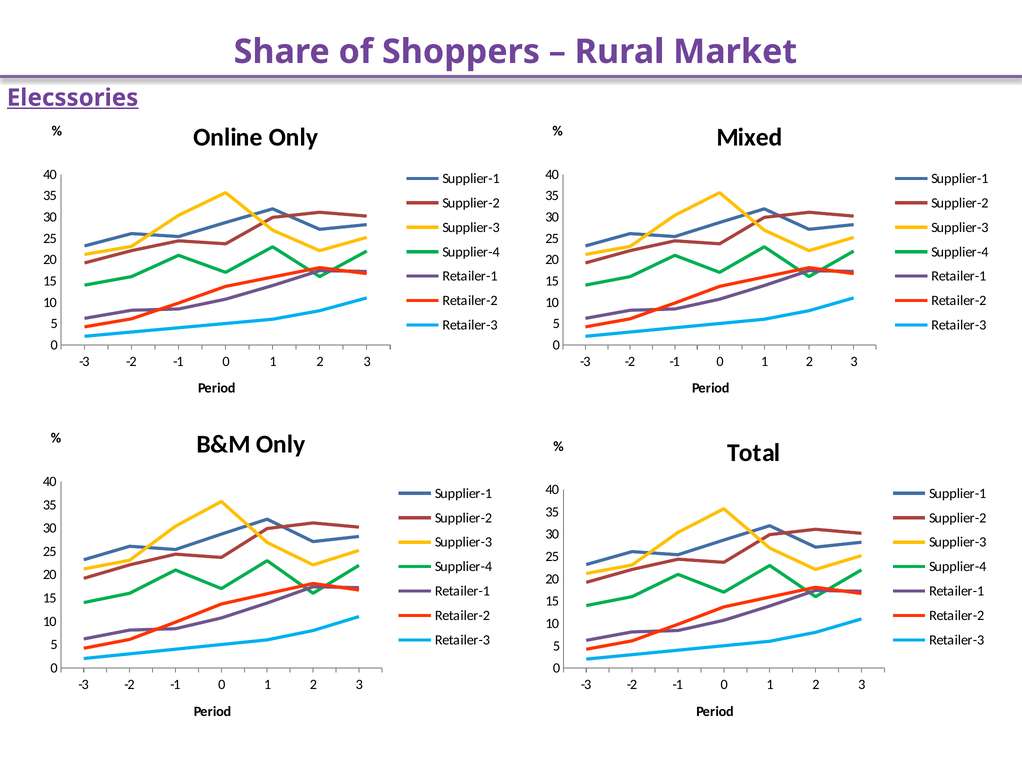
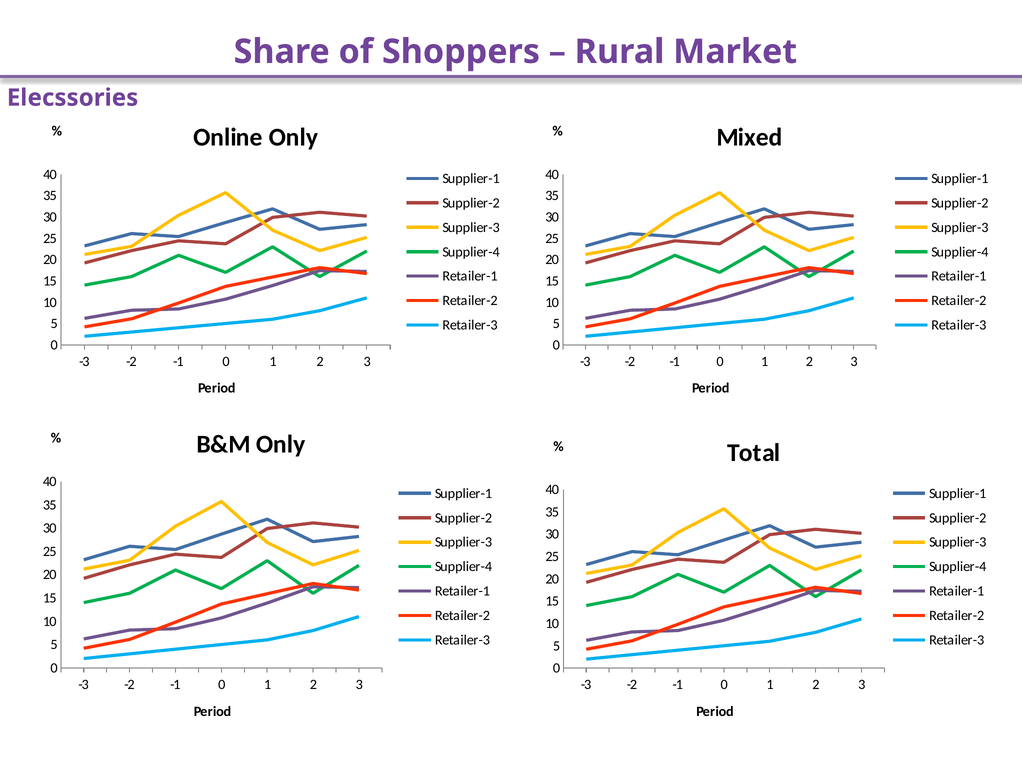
Elecssories underline: present -> none (73, 98)
